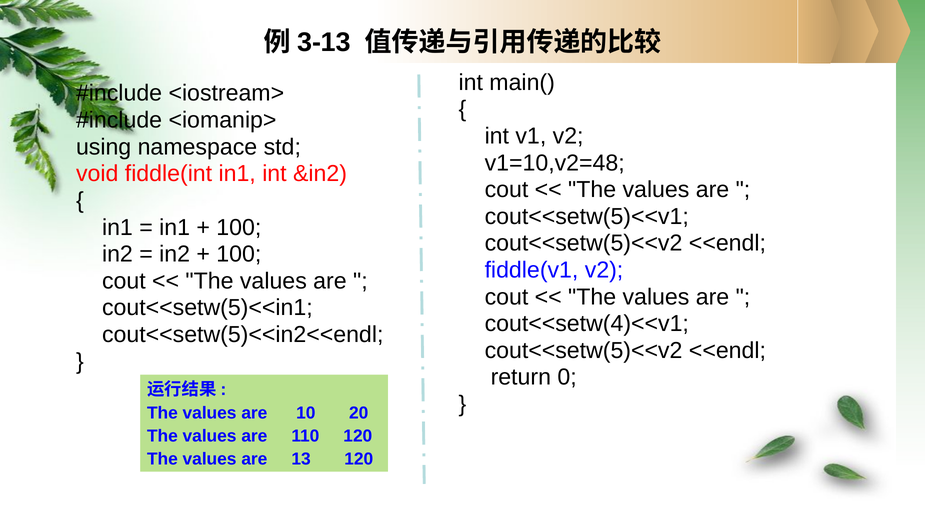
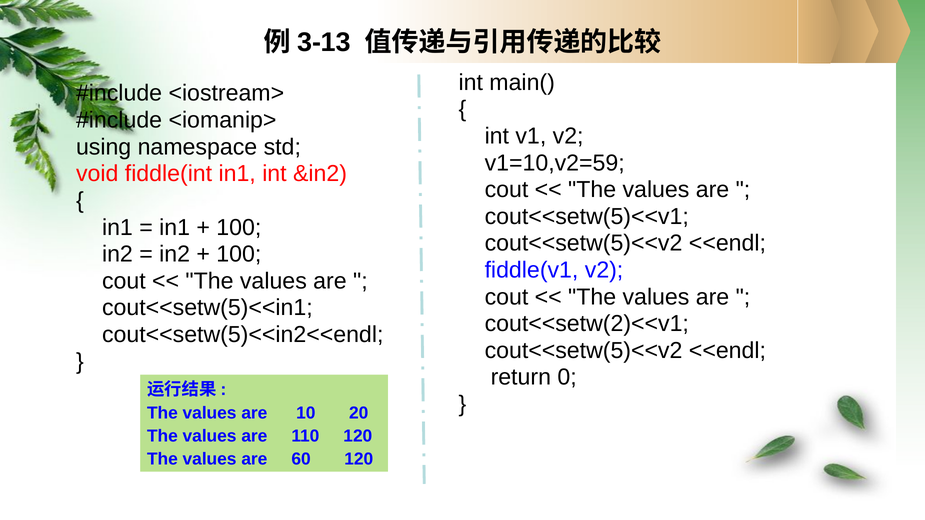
v1=10,v2=48: v1=10,v2=48 -> v1=10,v2=59 (555, 163)
cout<<setw(4)<<v1: cout<<setw(4)<<v1 -> cout<<setw(2)<<v1 (587, 324)
13: 13 -> 60 (301, 459)
